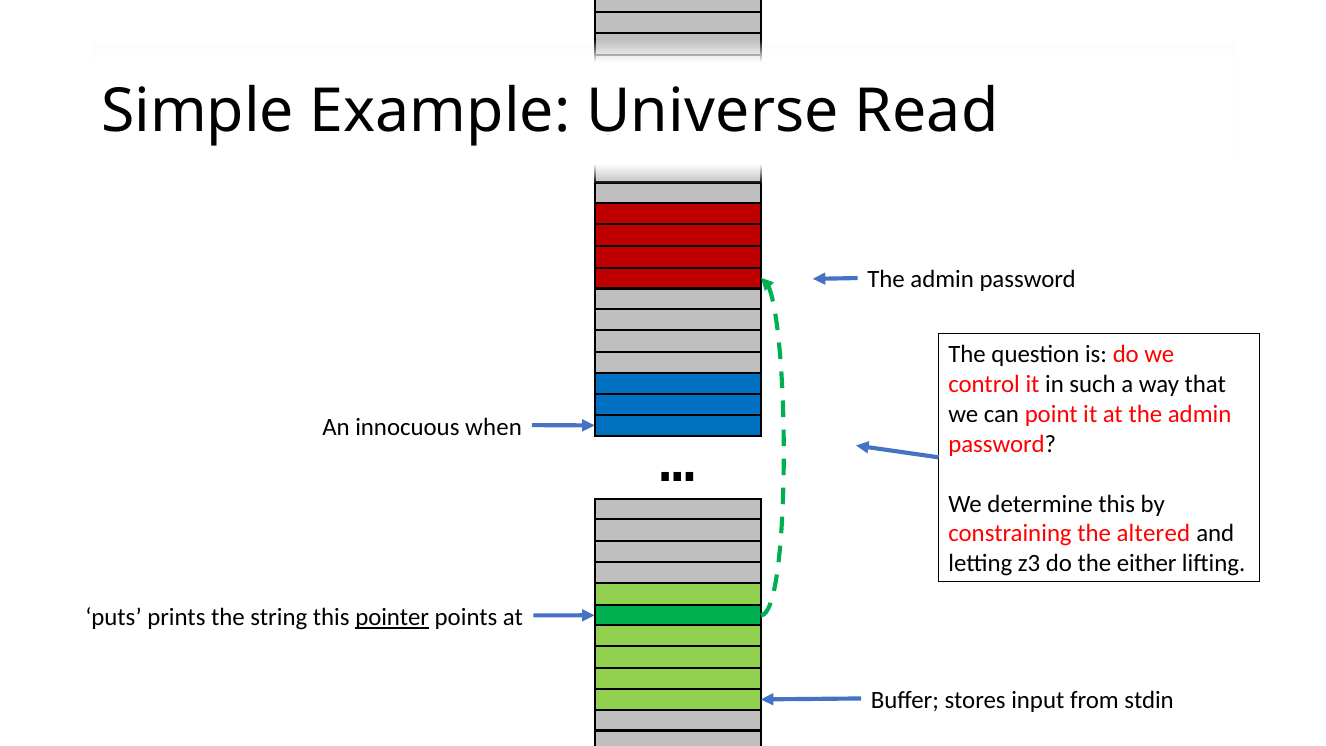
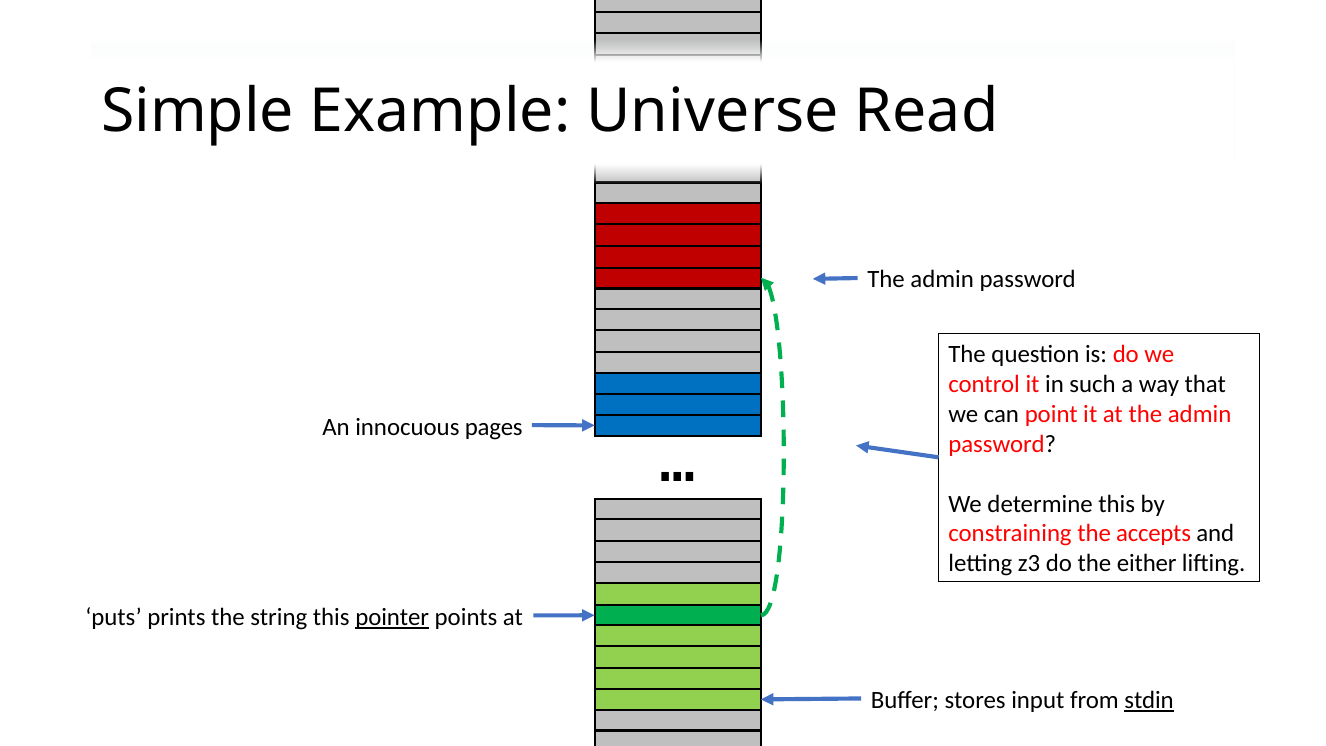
when: when -> pages (494, 427)
altered: altered -> accepts (1154, 534)
stdin underline: none -> present (1149, 700)
